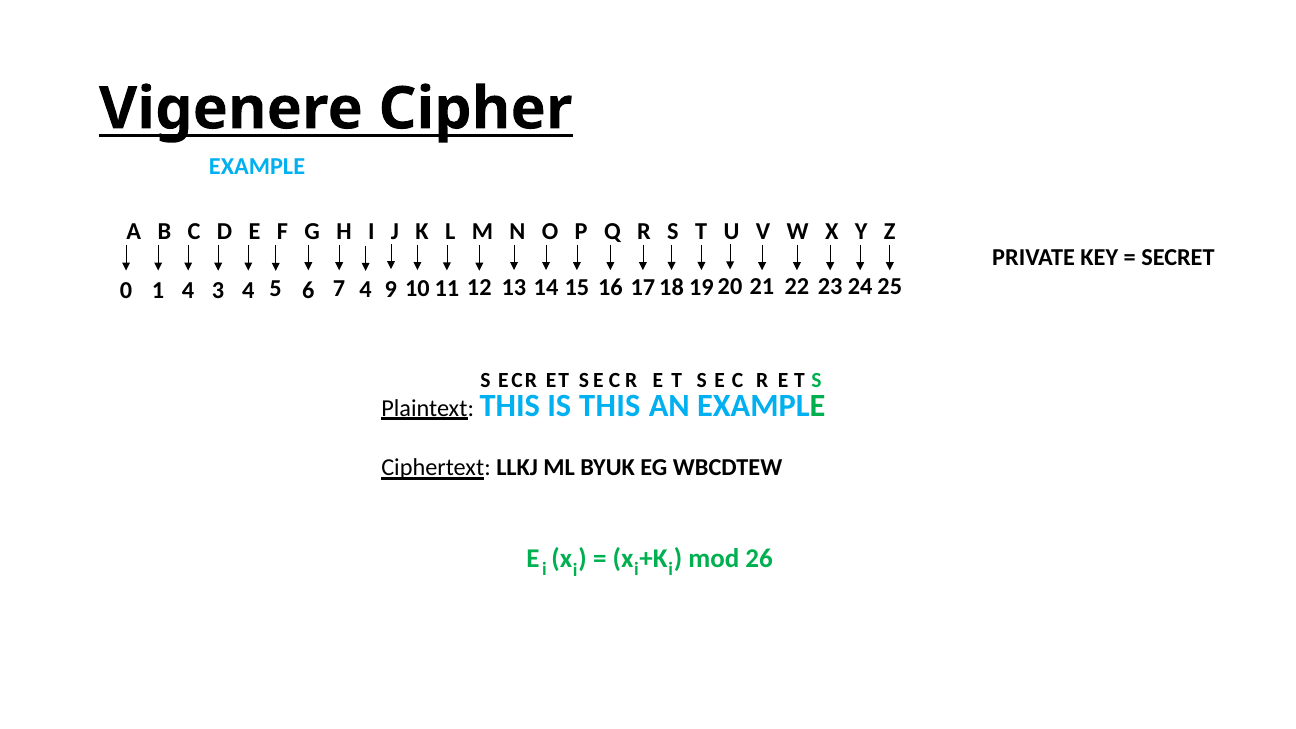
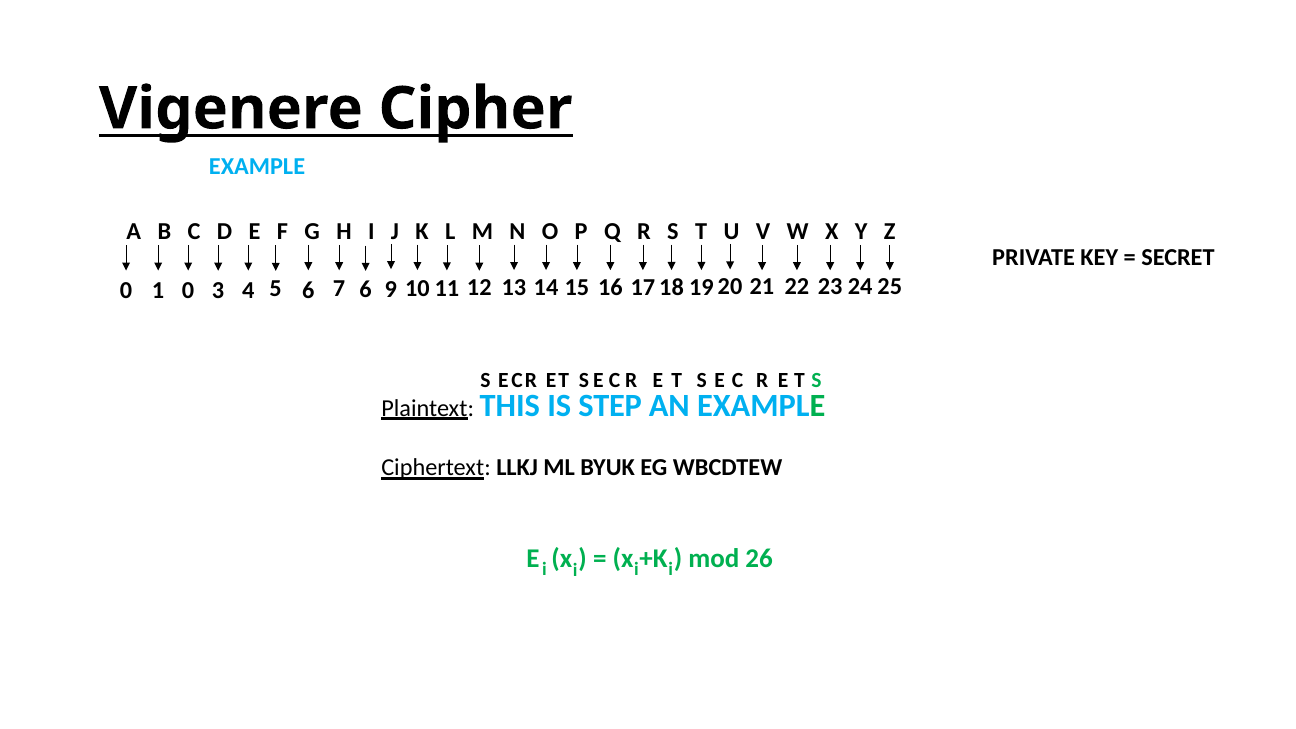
1 4: 4 -> 0 (188, 290)
7 4: 4 -> 6 (366, 289)
IS THIS: THIS -> STEP (610, 405)
